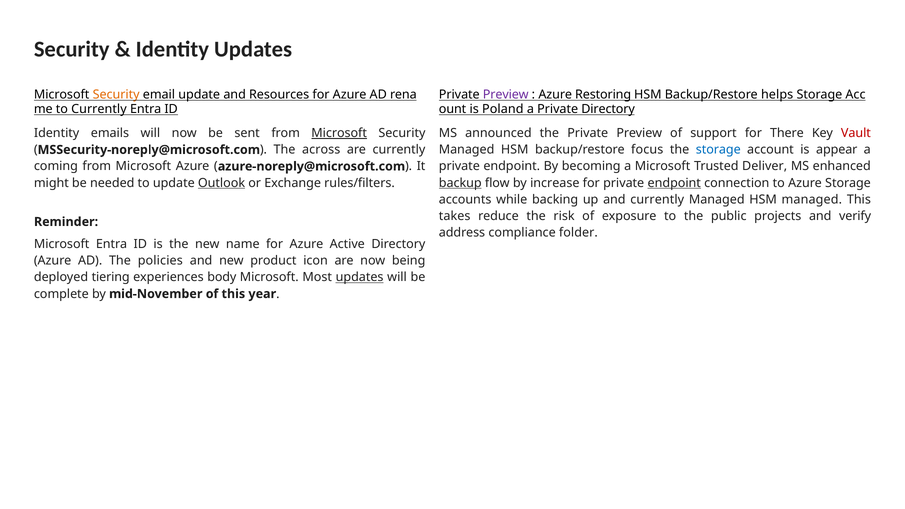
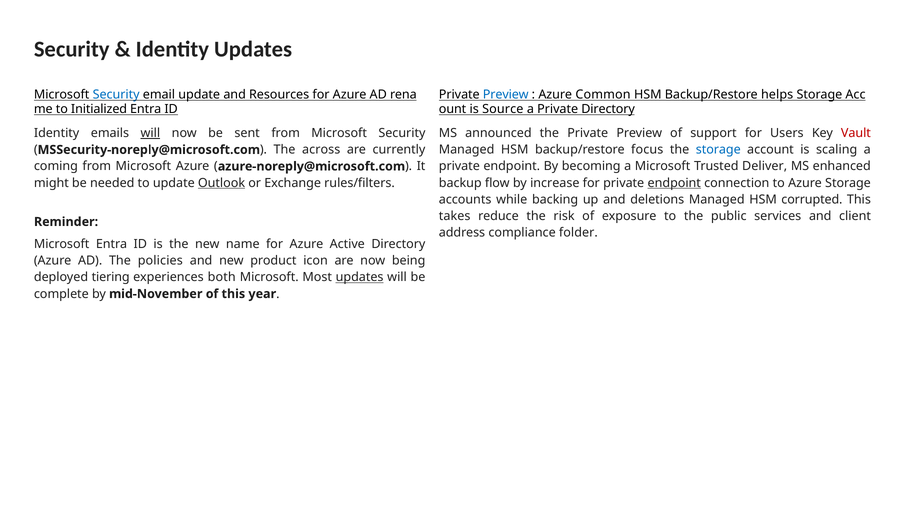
Security colour: orange -> blue (116, 95)
Preview colour: purple -> blue (506, 95)
Restoring: Restoring -> Common (603, 95)
to Currently: Currently -> Initialized (99, 109)
Poland: Poland -> Source (503, 109)
will underline: none -> present (150, 133)
Microsoft underline: present -> none (339, 133)
There: There -> Users (787, 133)
appear: appear -> scaling (837, 150)
backup underline: present -> none (460, 183)
and currently: currently -> deletions (657, 200)
HSM managed: managed -> corrupted (812, 200)
projects: projects -> services (778, 216)
verify: verify -> client (855, 216)
body: body -> both (222, 277)
